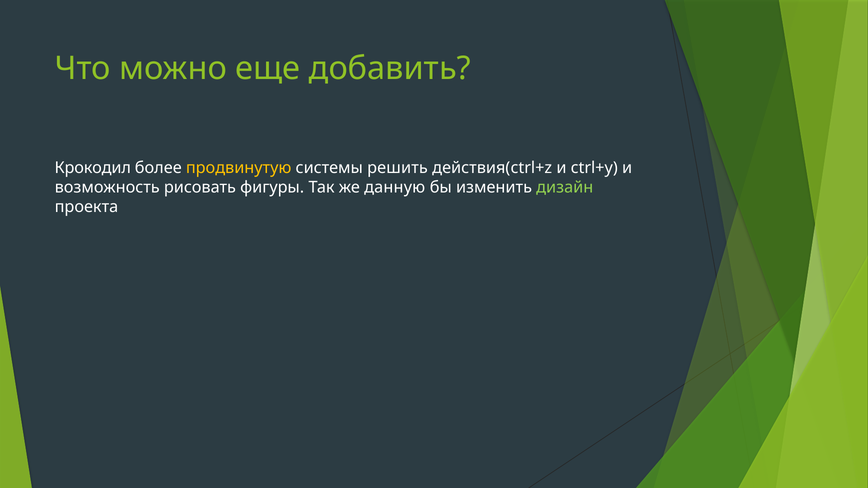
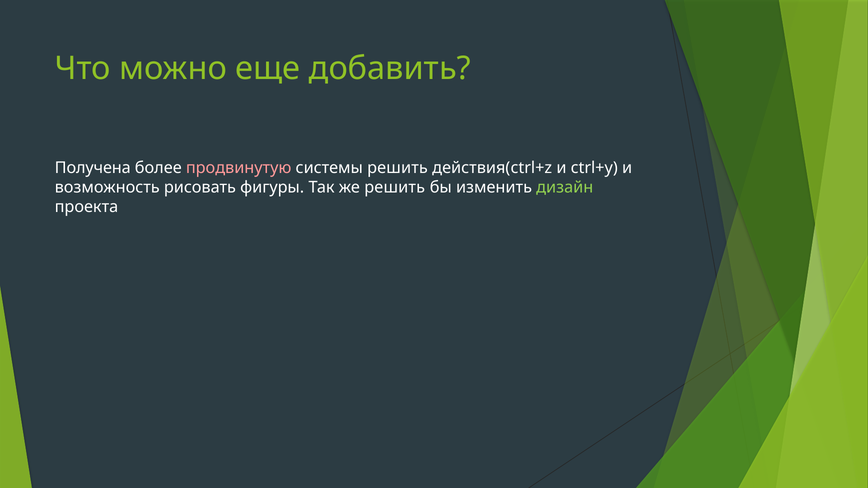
Крокодил: Крокодил -> Получена (93, 168)
продвинутую colour: yellow -> pink (239, 168)
же данную: данную -> решить (395, 188)
